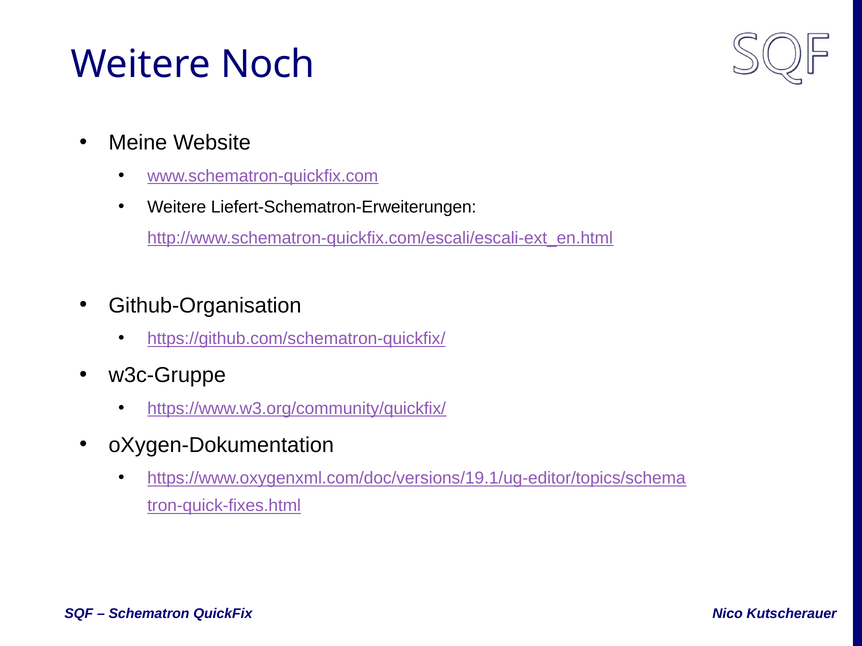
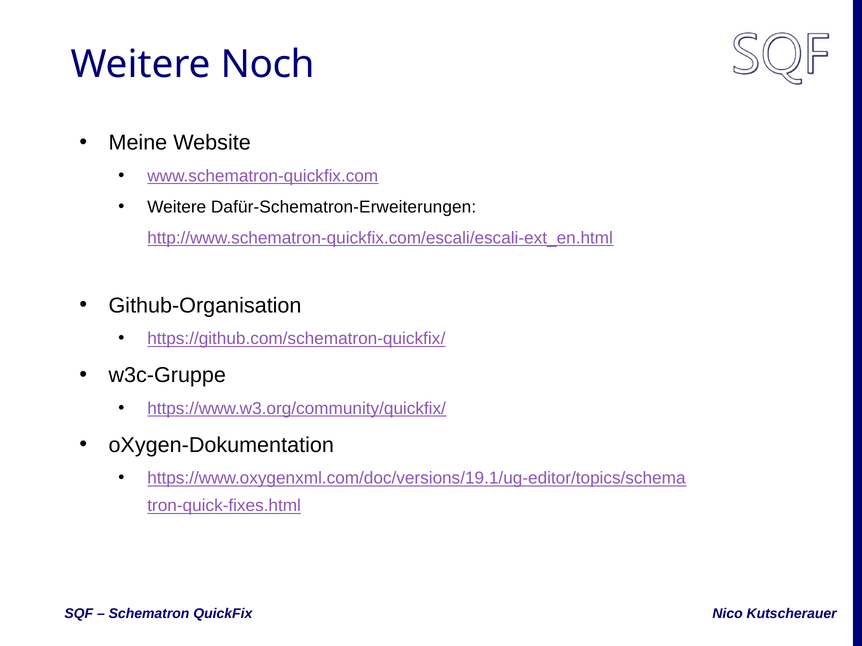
Liefert-Schematron-Erweiterungen: Liefert-Schematron-Erweiterungen -> Dafür-Schematron-Erweiterungen (344, 207)
